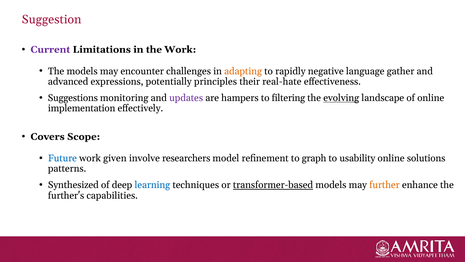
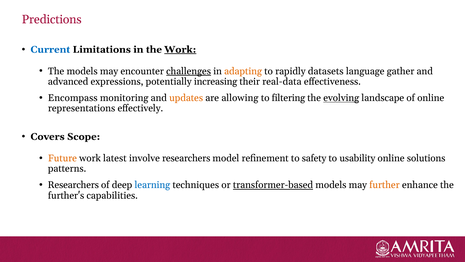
Suggestion: Suggestion -> Predictions (52, 19)
Current colour: purple -> blue (50, 49)
Work underline: none -> present (180, 49)
challenges underline: none -> present (189, 71)
negative: negative -> datasets (326, 71)
principles: principles -> increasing (216, 82)
real-hate: real-hate -> real-data (282, 82)
Suggestions: Suggestions -> Encompass (73, 98)
updates colour: purple -> orange (186, 98)
hampers: hampers -> allowing (240, 98)
implementation: implementation -> representations (82, 108)
Future colour: blue -> orange (62, 158)
given: given -> latest (115, 158)
graph: graph -> safety (314, 158)
Synthesized: Synthesized -> Researchers (73, 185)
